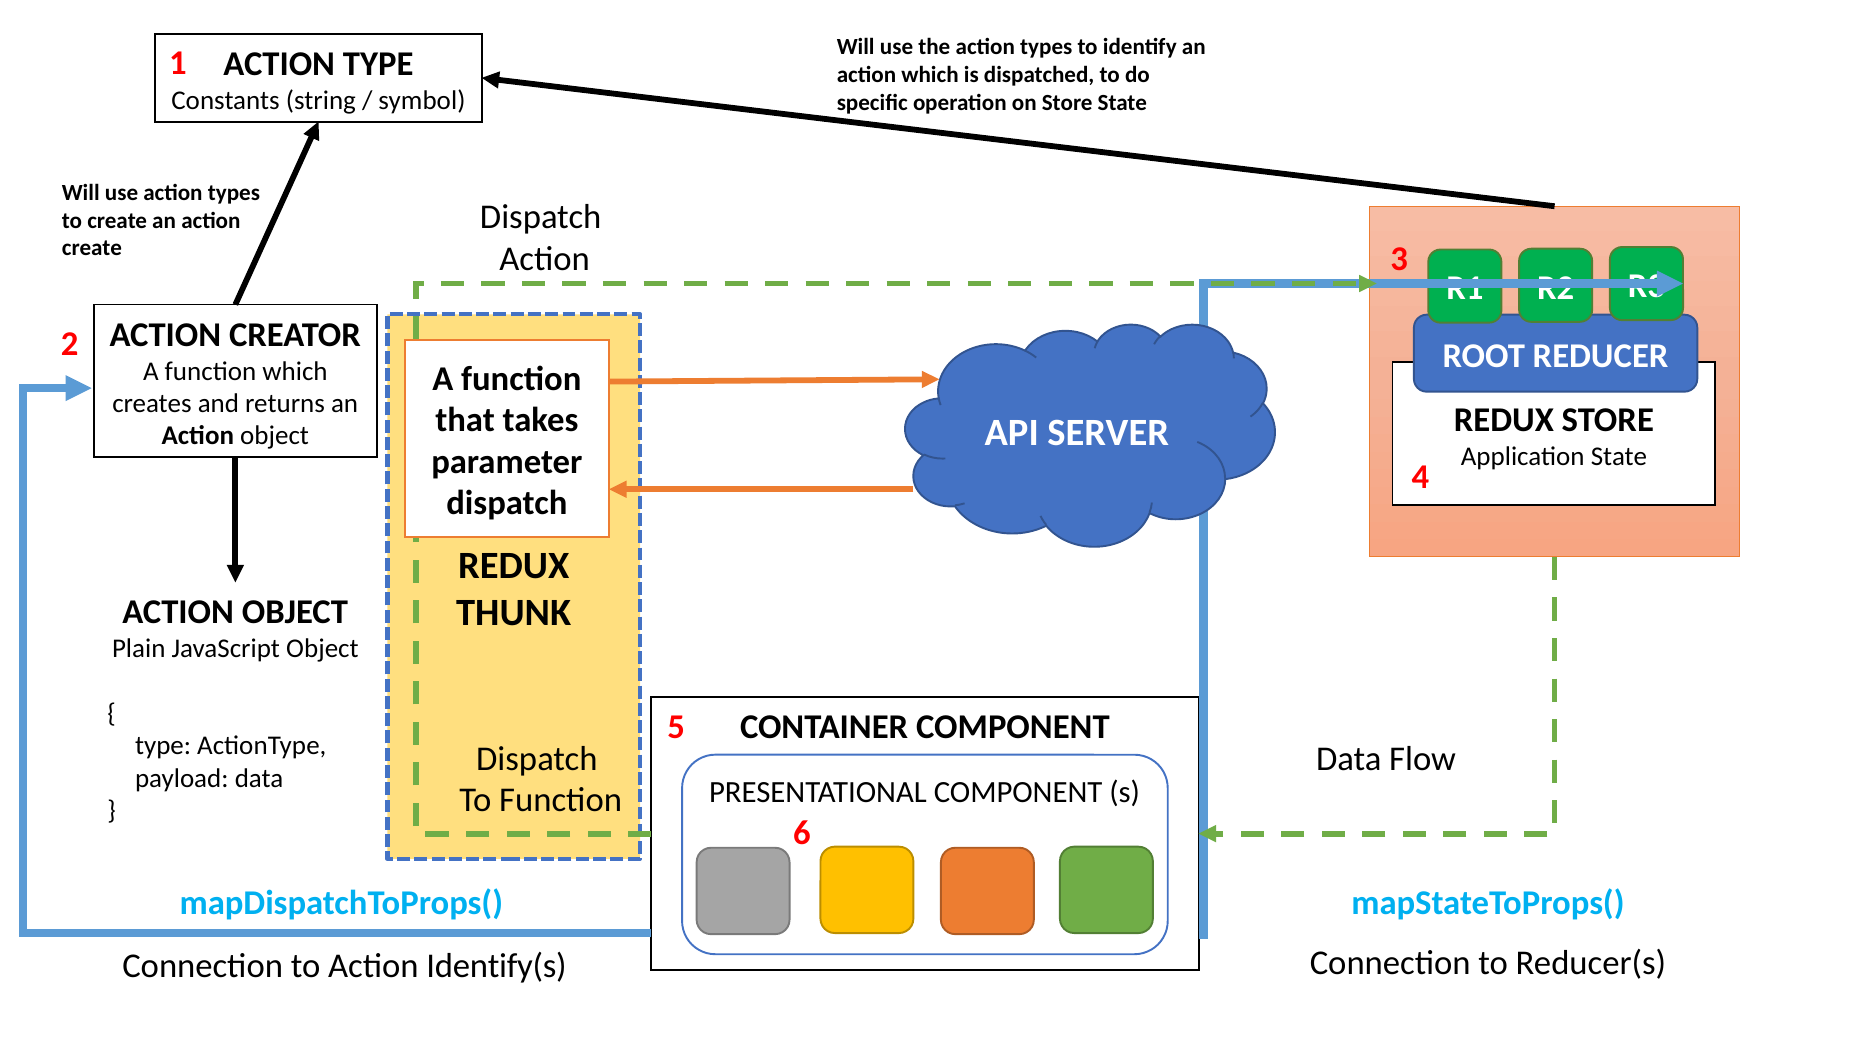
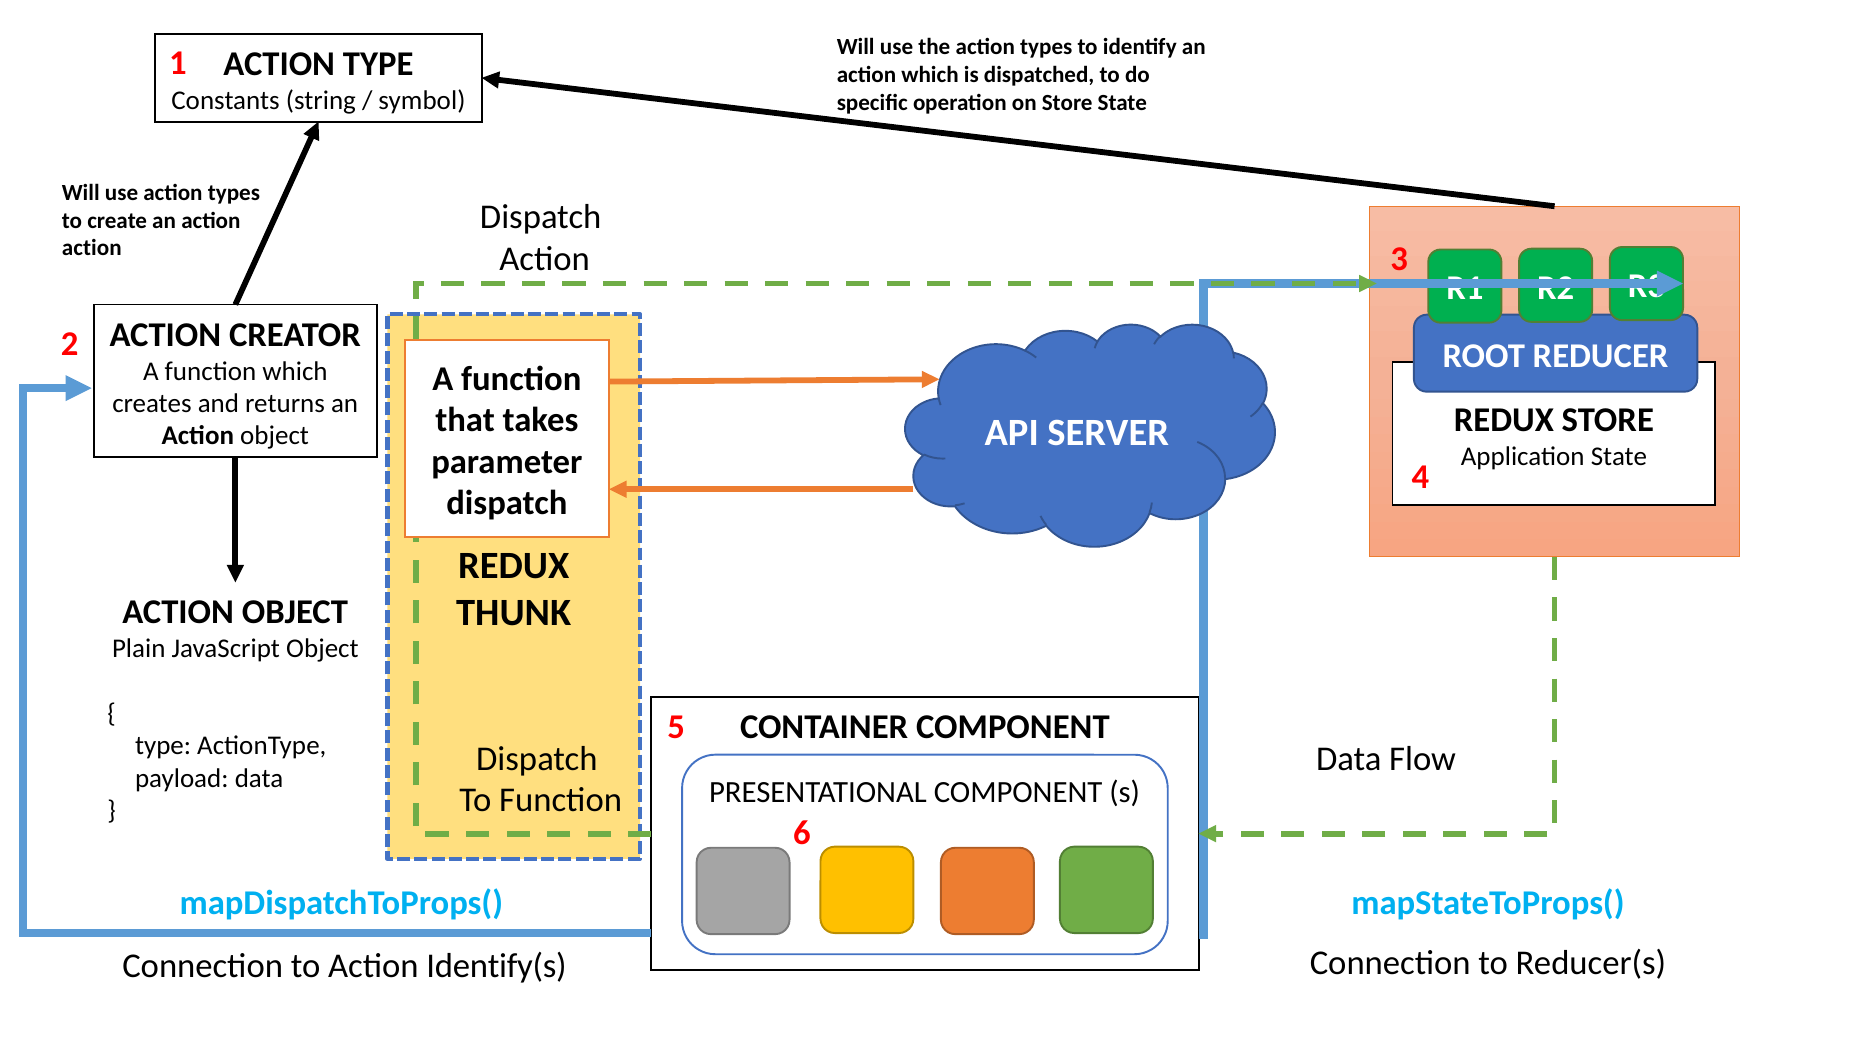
create: create -> action (92, 248)
